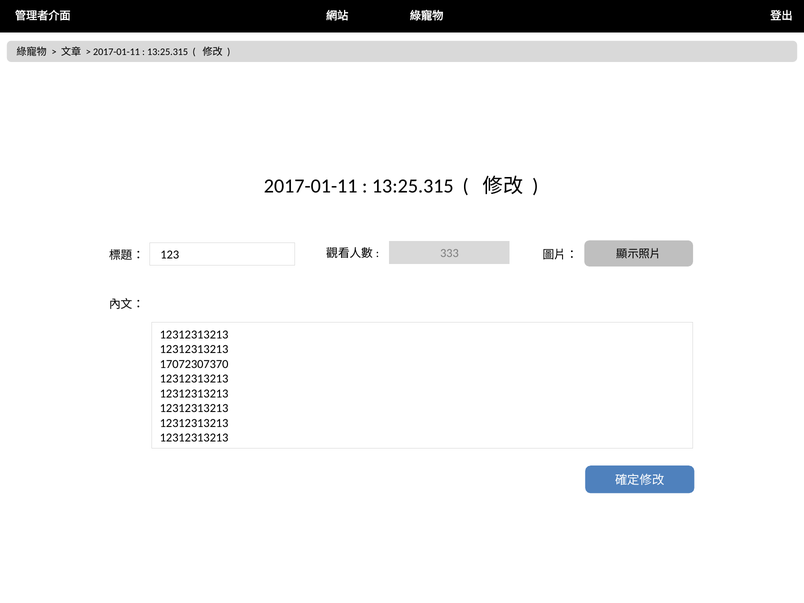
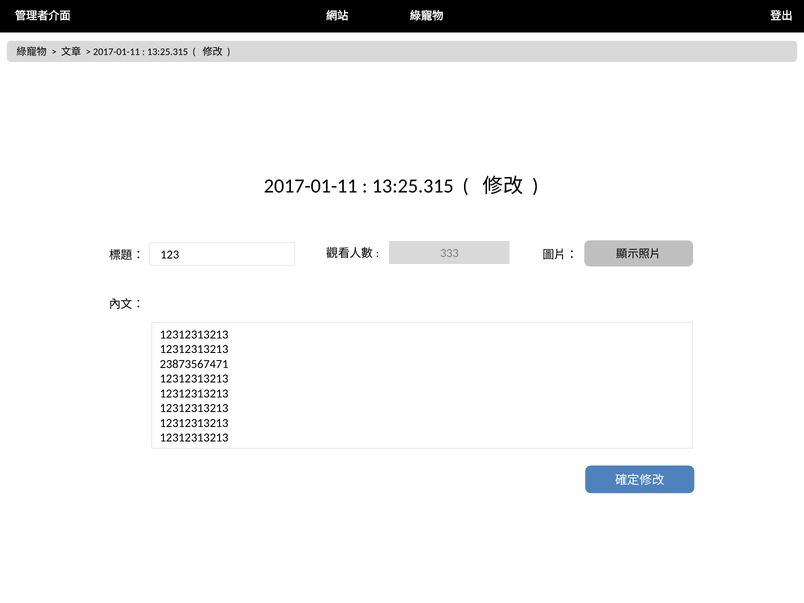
17072307370: 17072307370 -> 23873567471 (194, 364)
